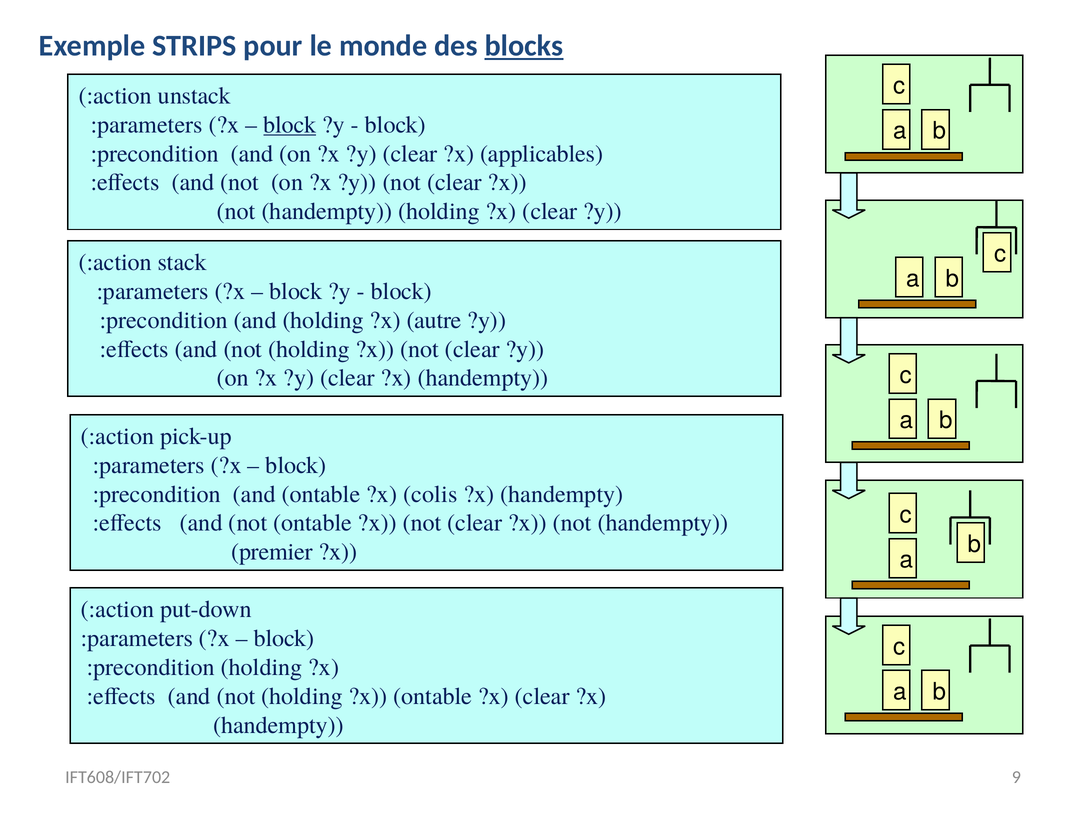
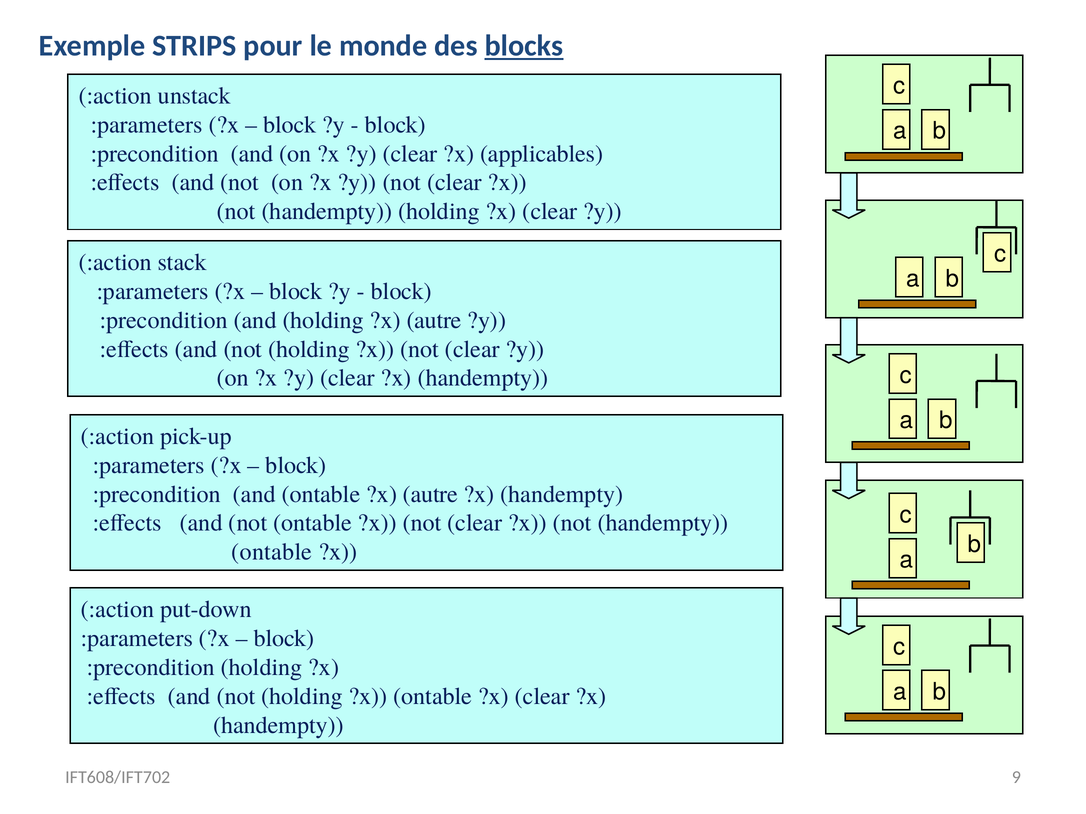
block underline: present -> none (290, 125)
ontable ?x colis: colis -> autre (430, 494)
premier: premier -> ontable (272, 552)
